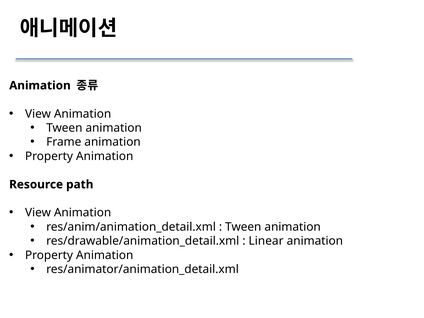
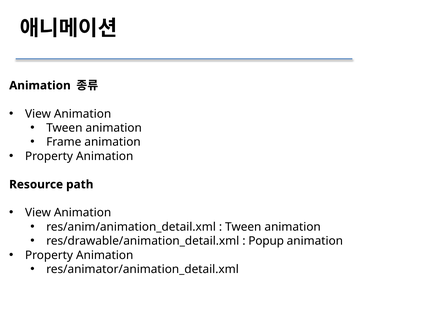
Linear: Linear -> Popup (266, 241)
